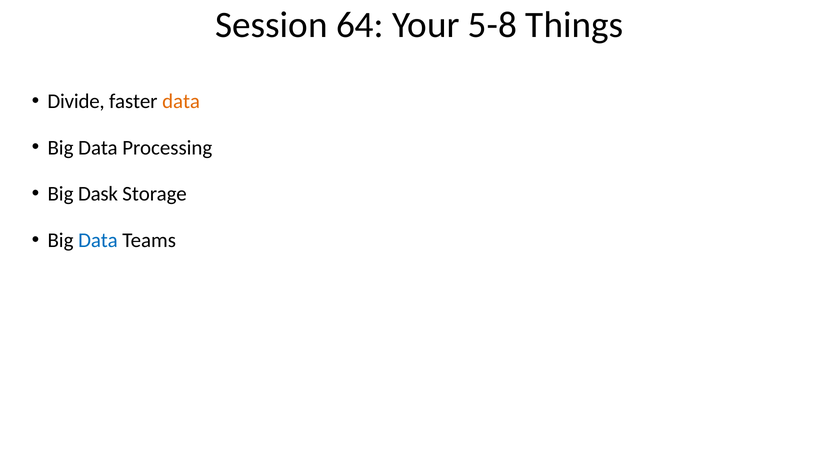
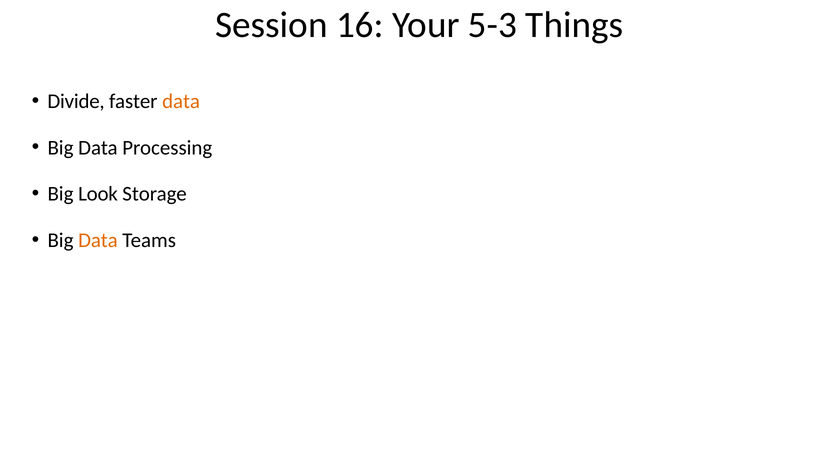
64: 64 -> 16 (360, 25)
5-8: 5-8 -> 5-3 (492, 25)
Dask: Dask -> Look (98, 194)
Data colour: blue -> orange (98, 240)
